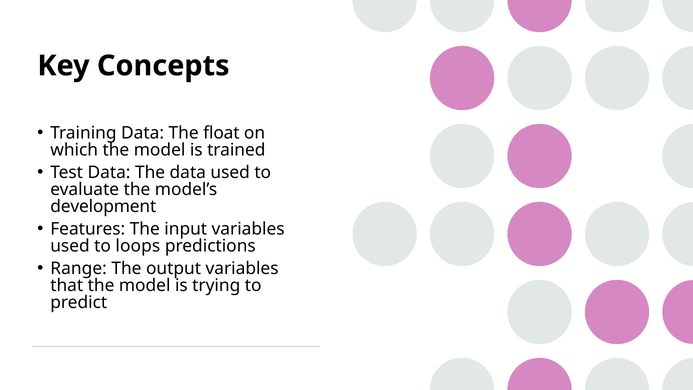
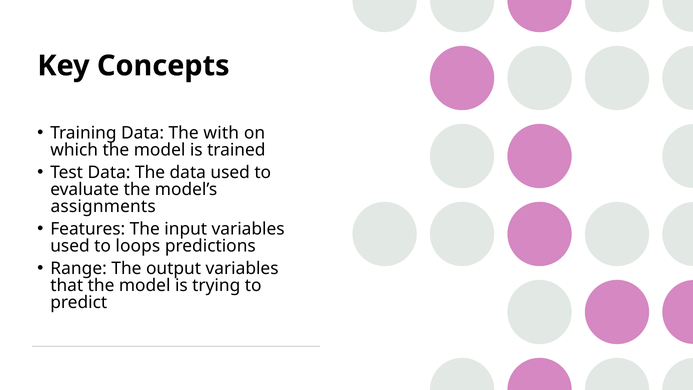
float: float -> with (221, 133)
development: development -> assignments (103, 206)
